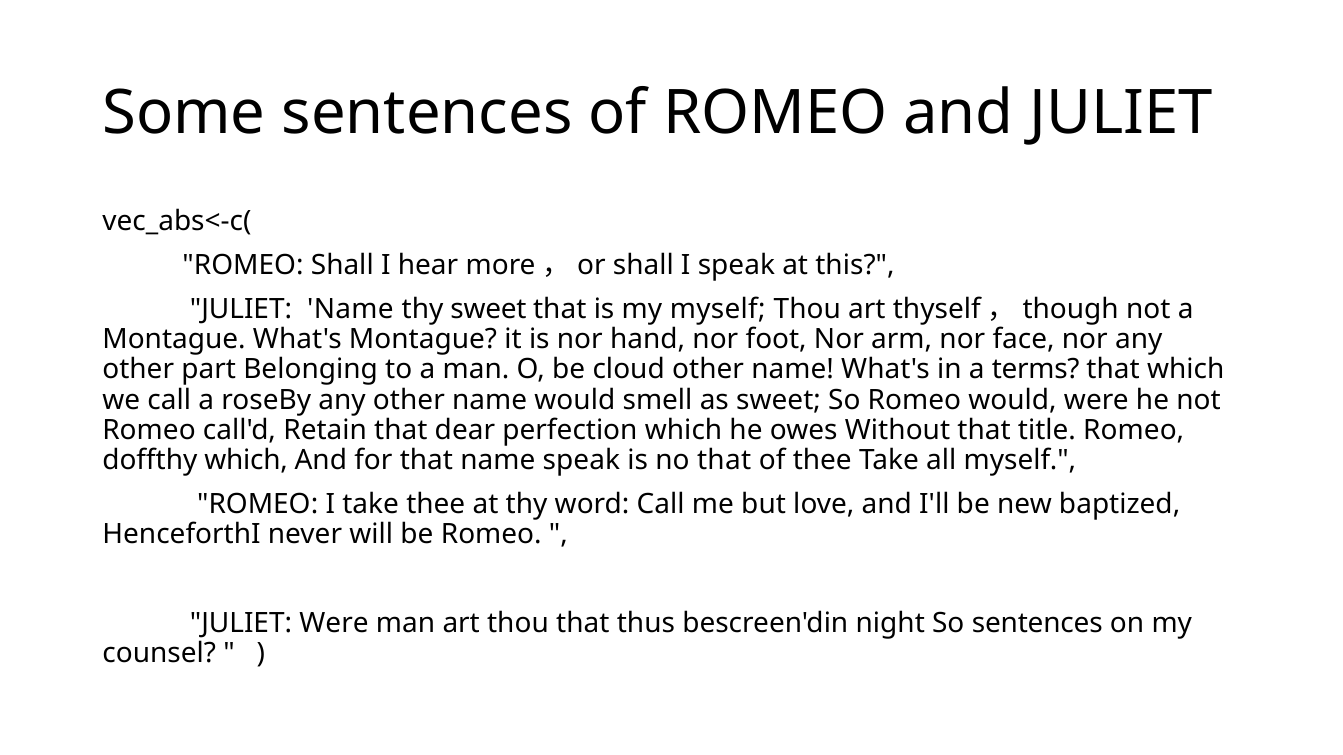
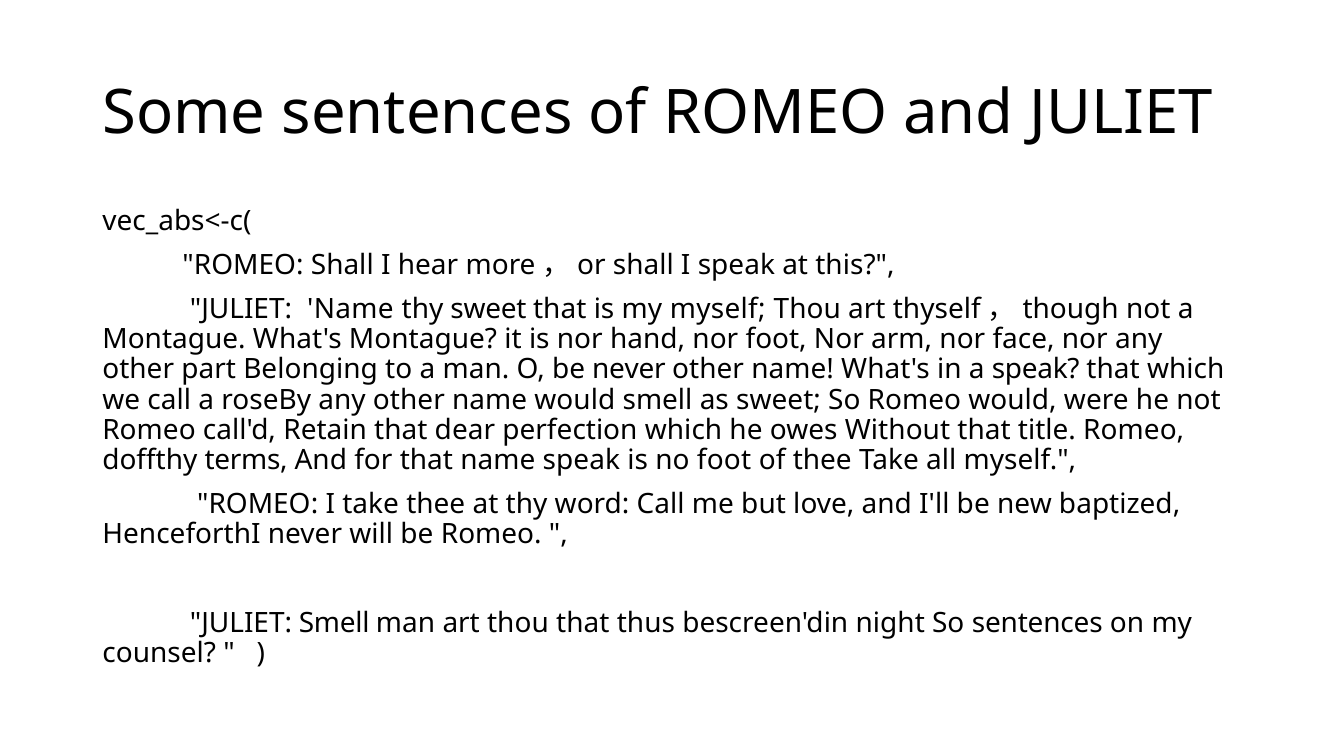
be cloud: cloud -> never (629, 370)
a terms: terms -> speak (1036, 370)
doffthy which: which -> terms (246, 461)
no that: that -> foot (724, 461)
JULIET Were: Were -> Smell (334, 623)
